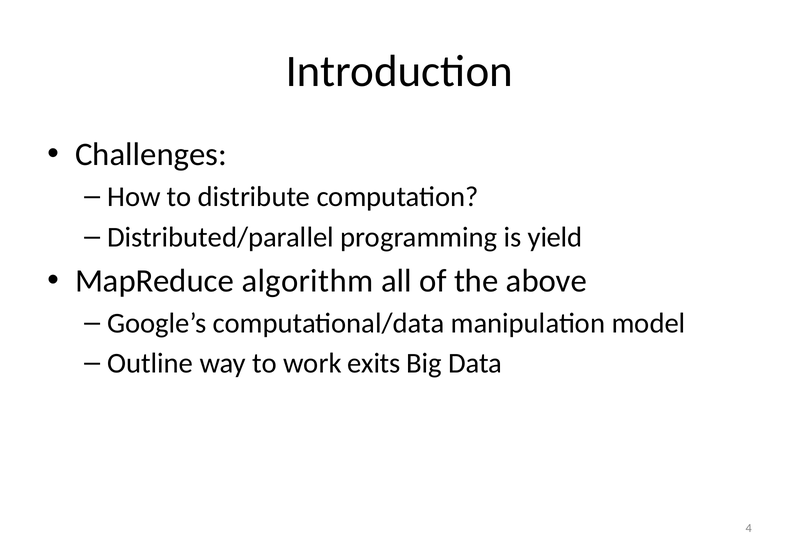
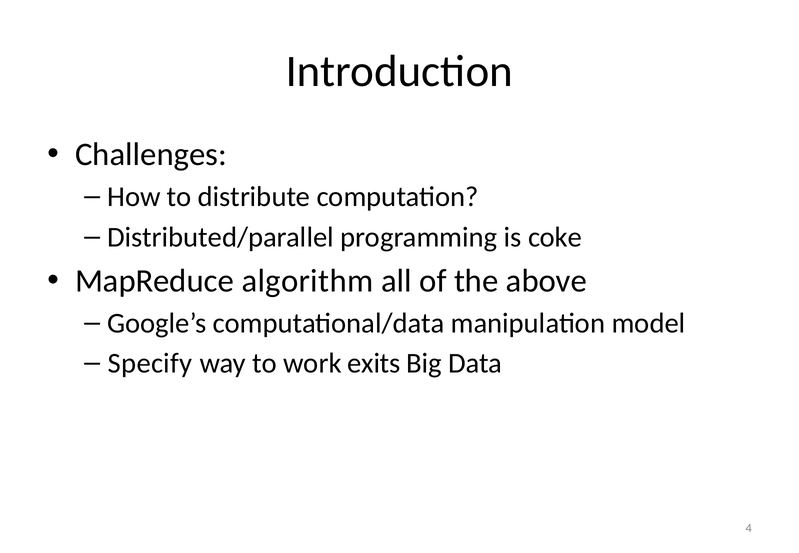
yield: yield -> coke (555, 237)
Outline: Outline -> Specify (150, 364)
